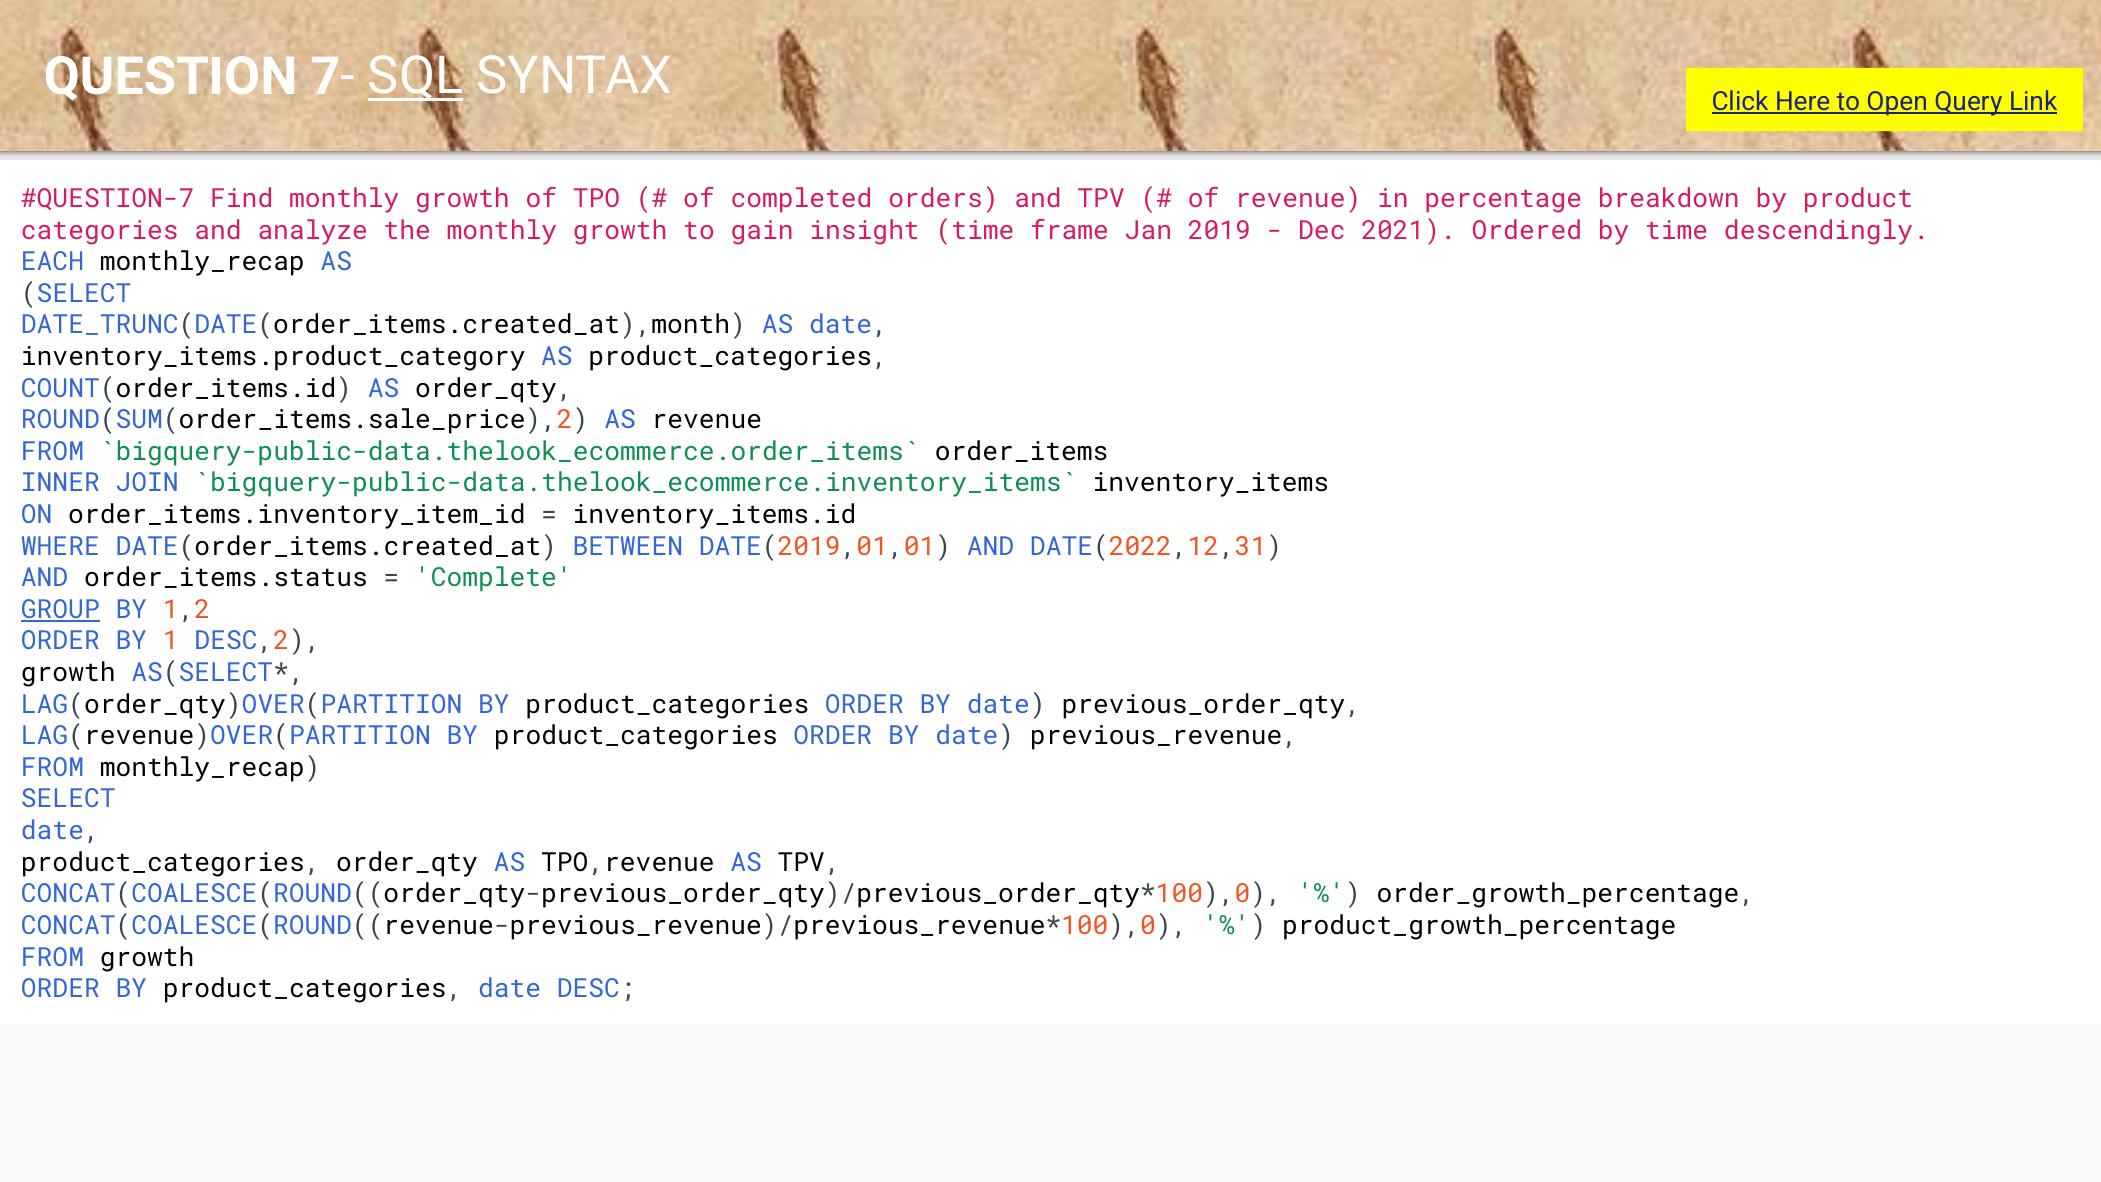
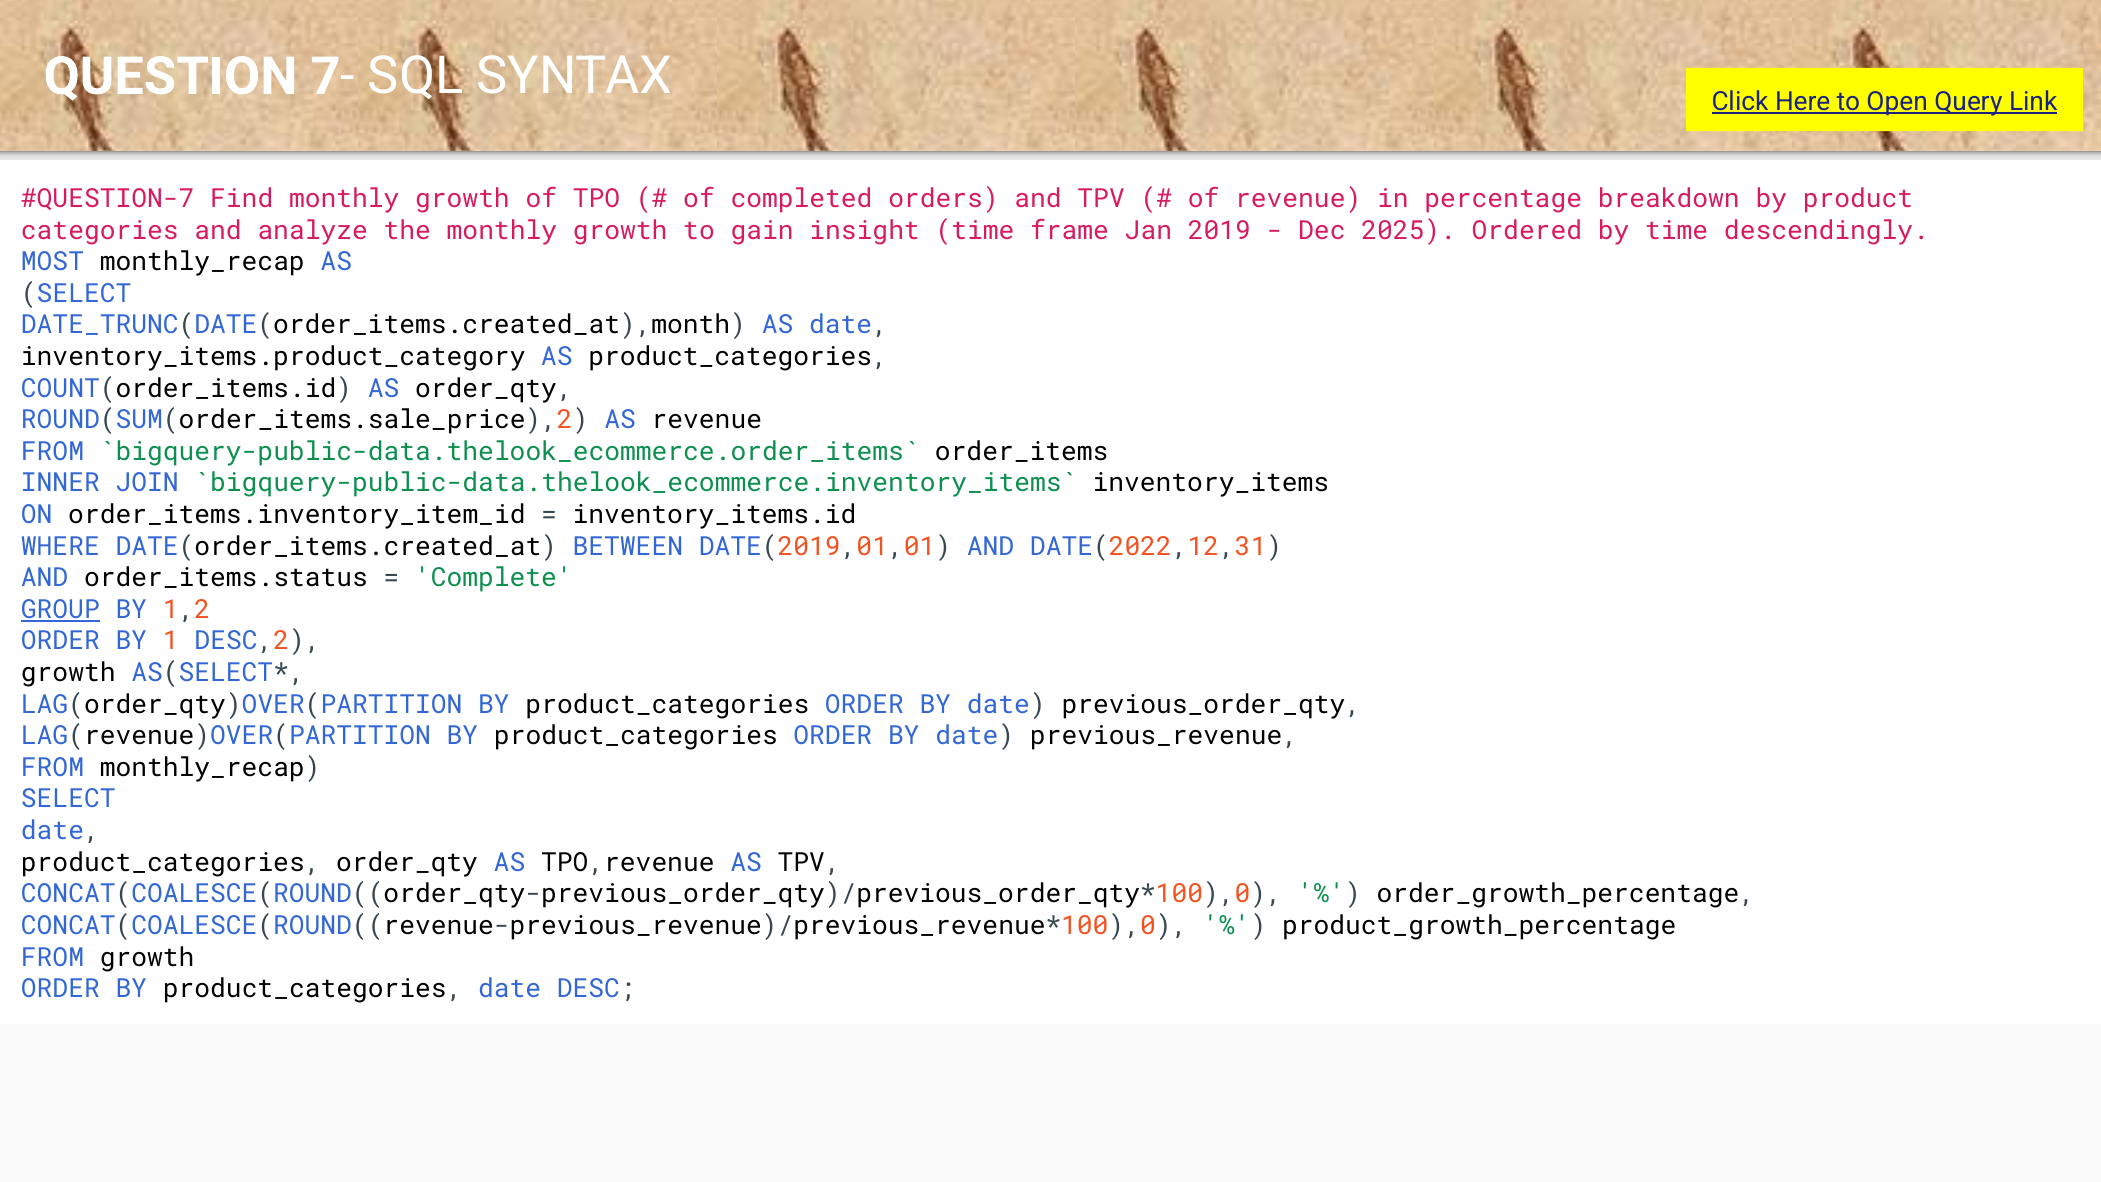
SQL underline: present -> none (416, 77)
2021: 2021 -> 2025 (1409, 230)
EACH: EACH -> MOST (52, 262)
